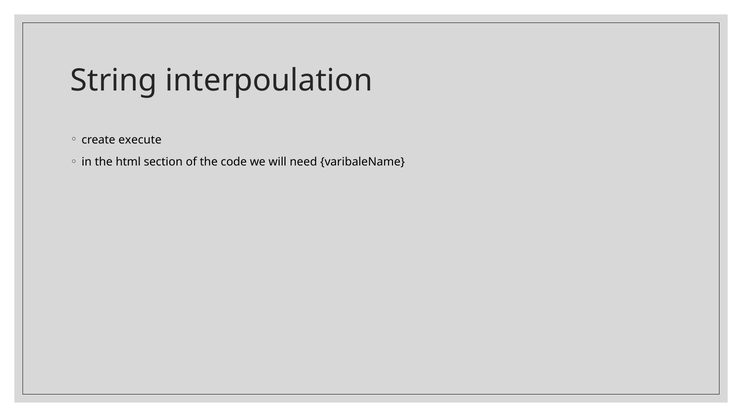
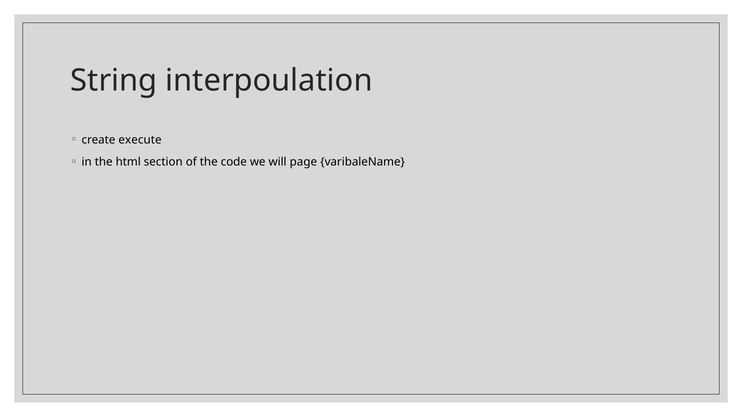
need: need -> page (303, 162)
